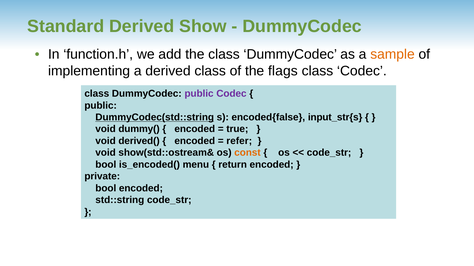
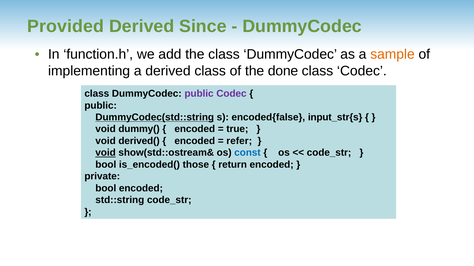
Standard: Standard -> Provided (66, 26)
Show: Show -> Since (203, 26)
flags: flags -> done (283, 71)
void underline: none -> present (106, 153)
const colour: orange -> blue (248, 153)
menu: menu -> those (196, 165)
